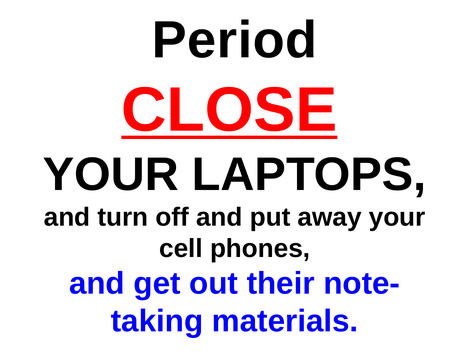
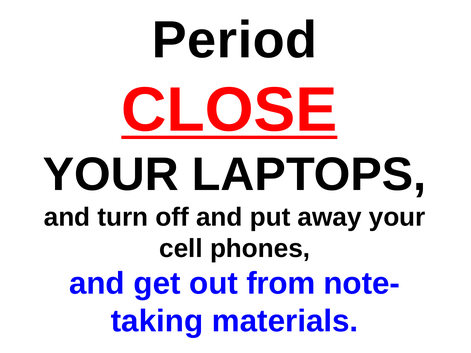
their: their -> from (281, 284)
